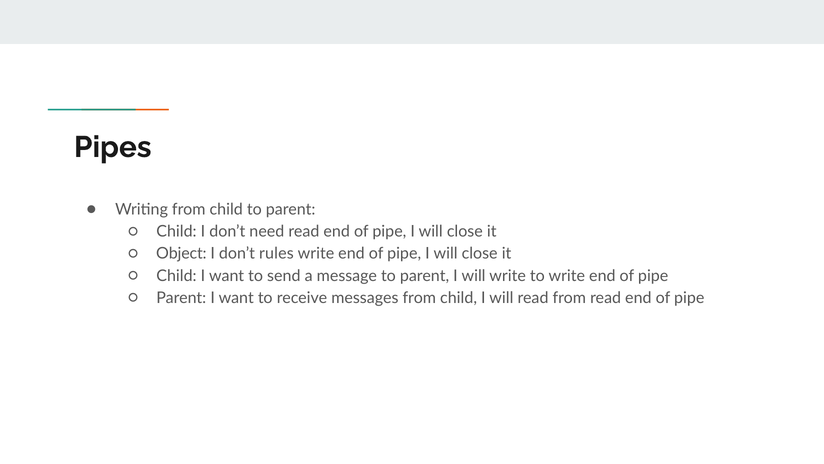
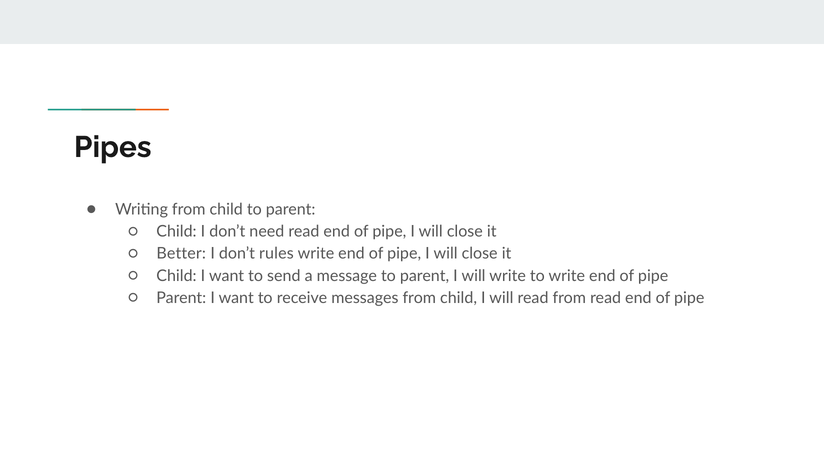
Object: Object -> Better (181, 253)
